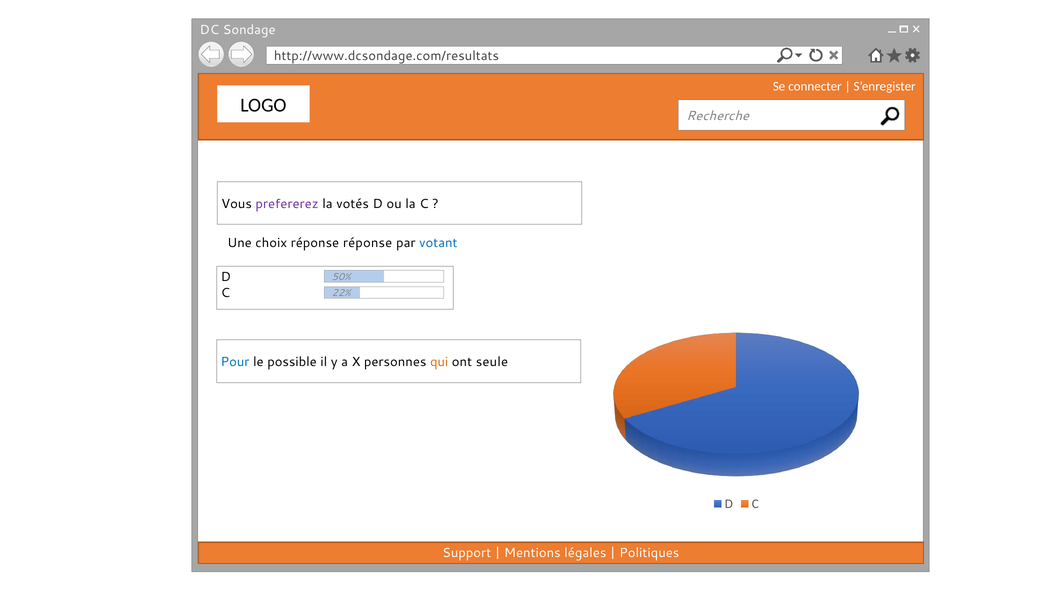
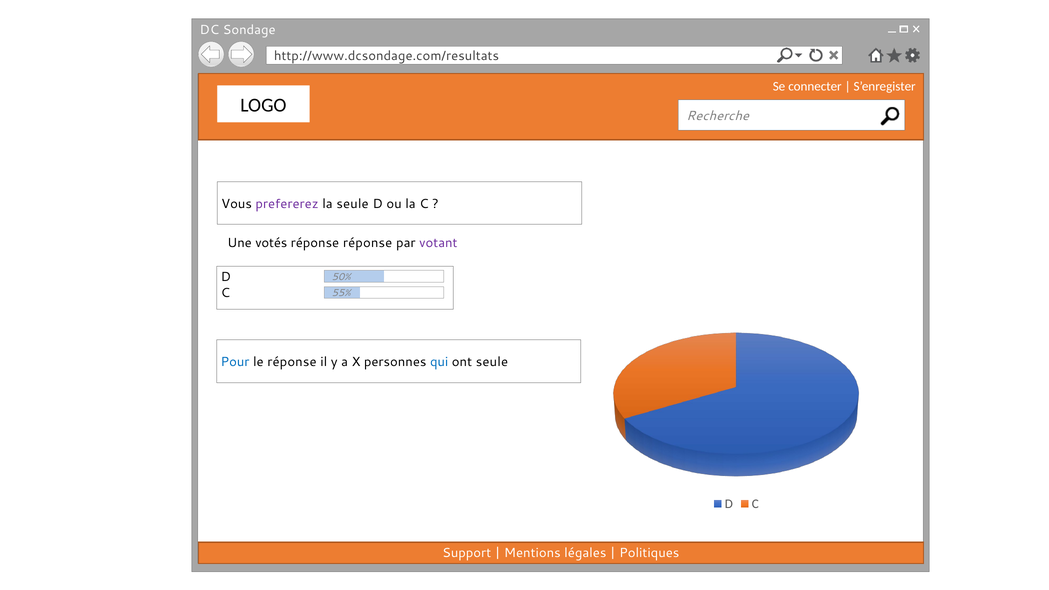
la votés: votés -> seule (353, 204)
choix: choix -> votés (271, 243)
votant colour: blue -> purple (438, 243)
22%: 22% -> 55% (341, 293)
le possible: possible -> réponse (292, 362)
qui colour: orange -> blue (439, 362)
